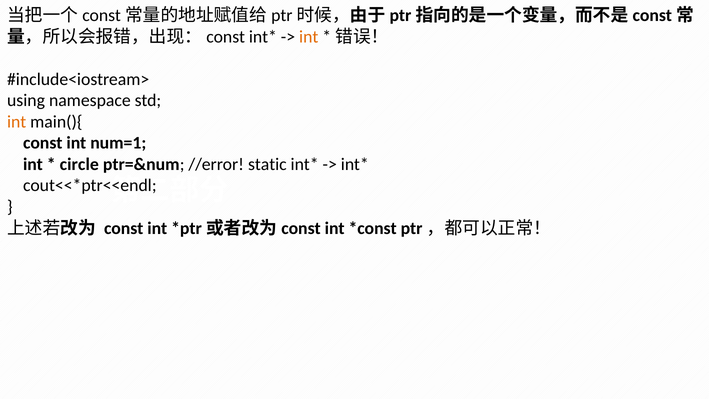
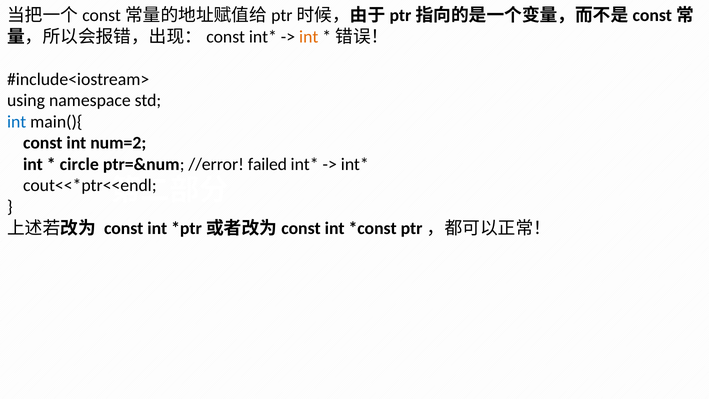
int colour: orange -> blue (17, 122)
num=1: num=1 -> num=2 (118, 143)
static: static -> failed (267, 164)
